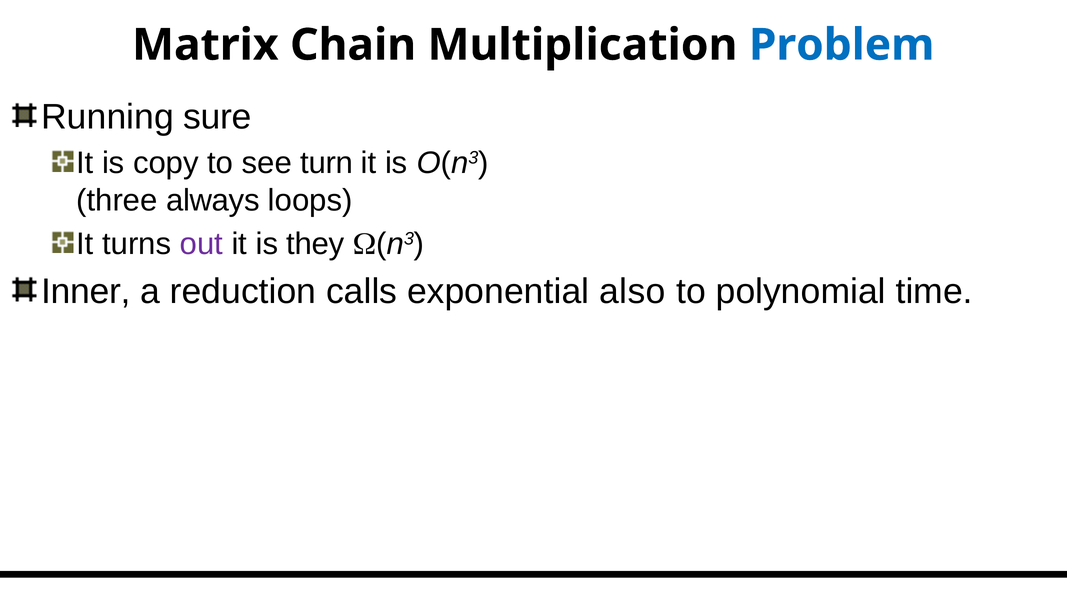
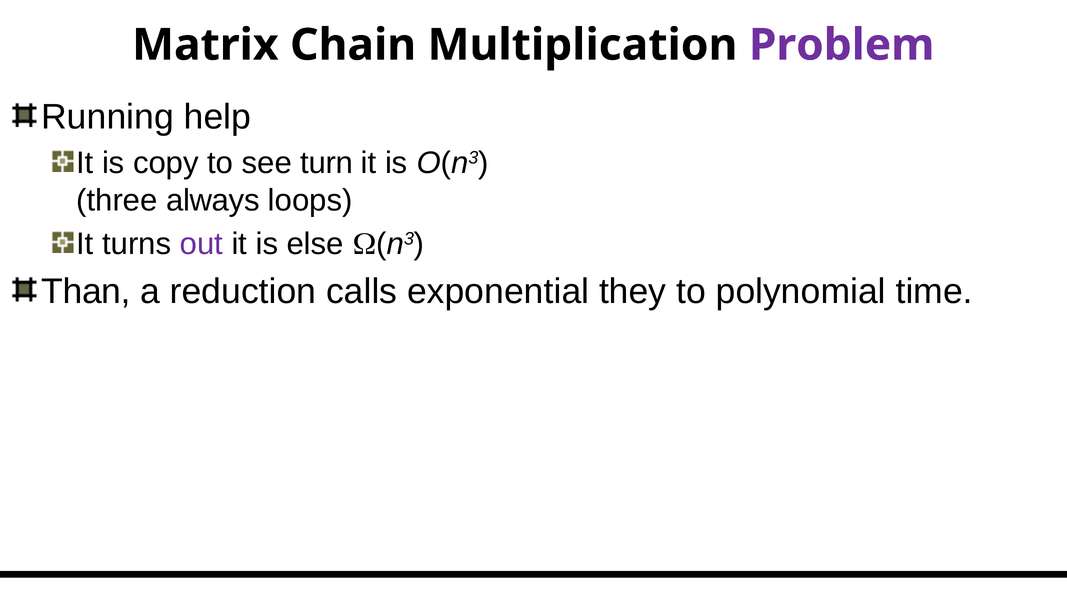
Problem colour: blue -> purple (842, 45)
sure: sure -> help (217, 117)
they: they -> else (315, 244)
Inner: Inner -> Than (86, 291)
also: also -> they (633, 291)
